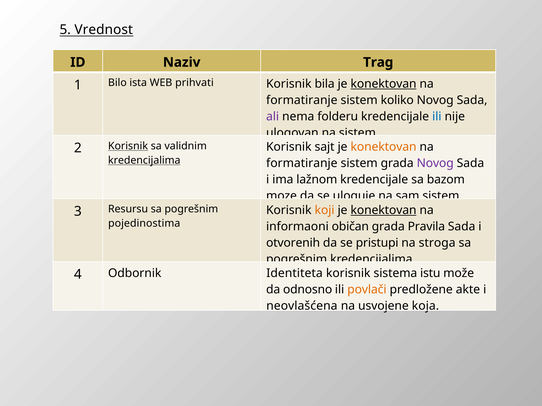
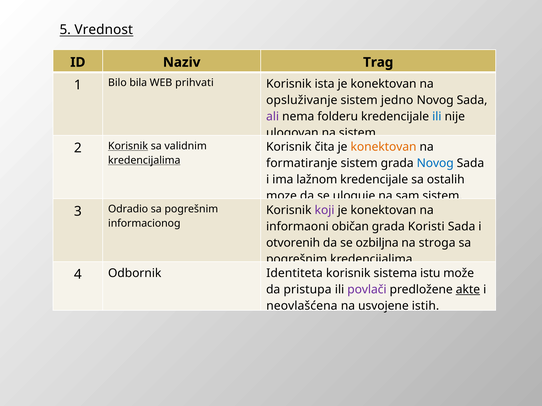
ista: ista -> bila (138, 83)
bila: bila -> ista (325, 84)
konektovan underline: present -> none (384, 84)
formatiranje: formatiranje -> opsluživanje (302, 100)
koliko: koliko -> jedno (397, 100)
sajt: sajt -> čita (325, 147)
Novog colour: purple -> blue (435, 164)
bazom: bazom -> ostalih (446, 180)
koji colour: orange -> purple (325, 210)
konektovan underline: present -> none (384, 210)
Resursu: Resursu -> Odradio (128, 209)
pojedinostima: pojedinostima -> informacionog (144, 224)
Pravila: Pravila -> Koristi (426, 227)
pristupi: pristupi -> ozbiljna (377, 243)
odnosno: odnosno -> pristupa (308, 290)
povlači colour: orange -> purple (367, 290)
akte underline: none -> present (468, 290)
koja: koja -> istih (425, 306)
